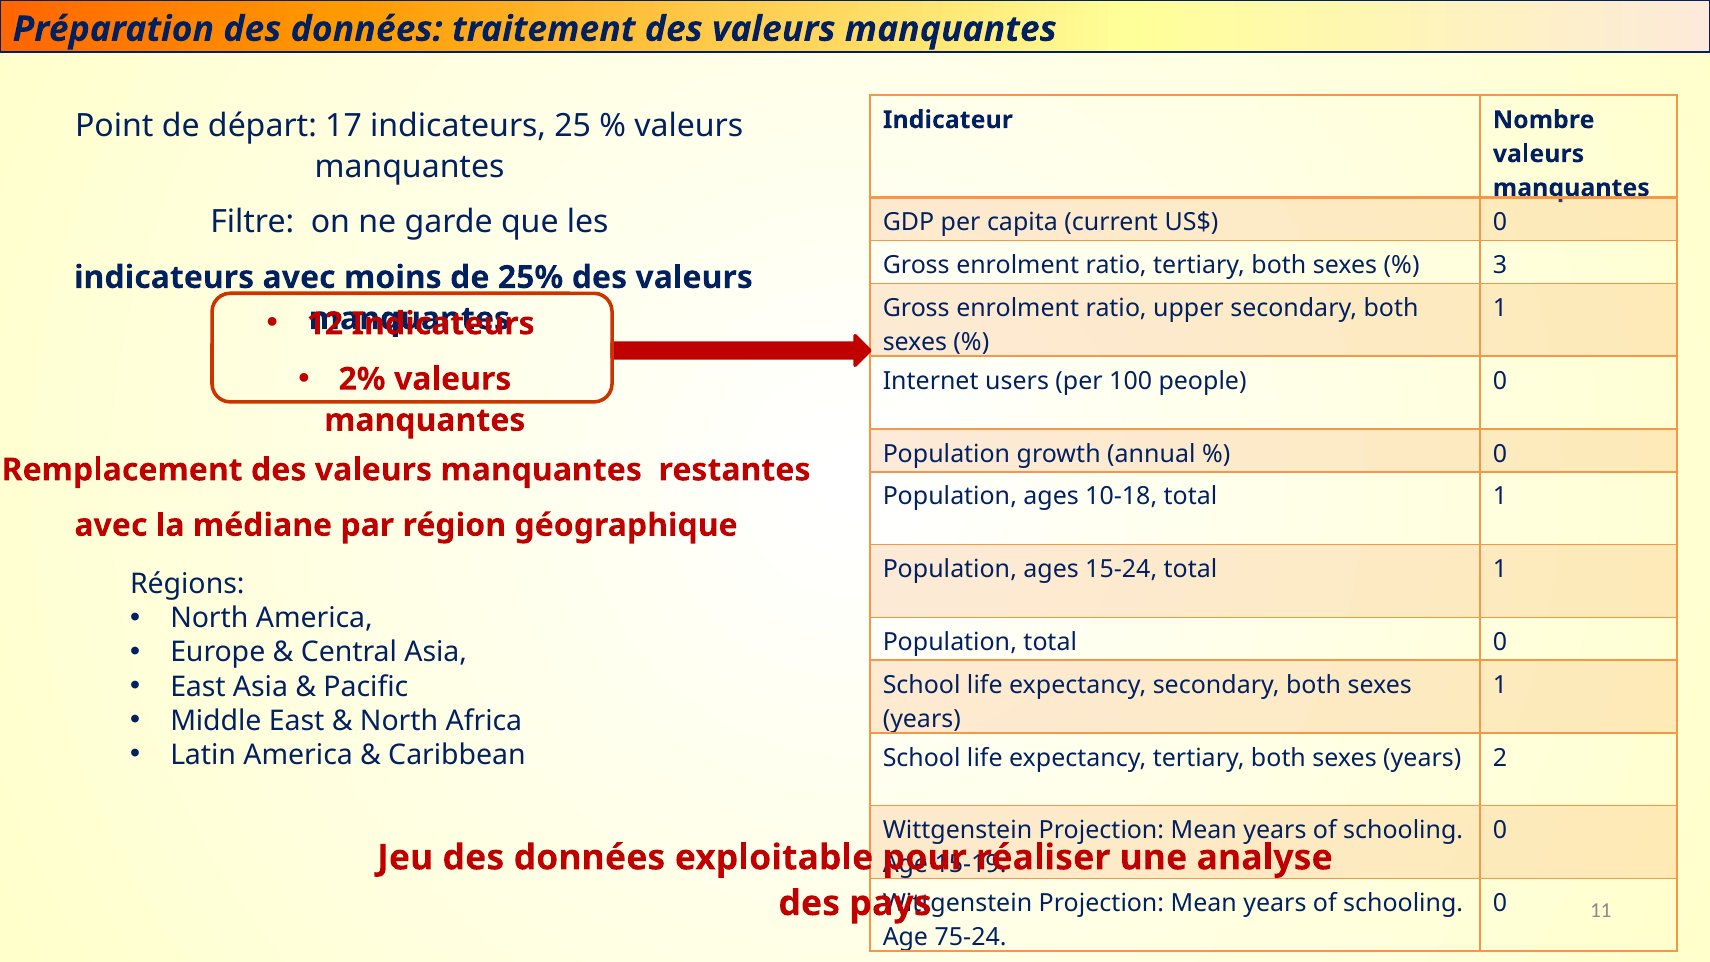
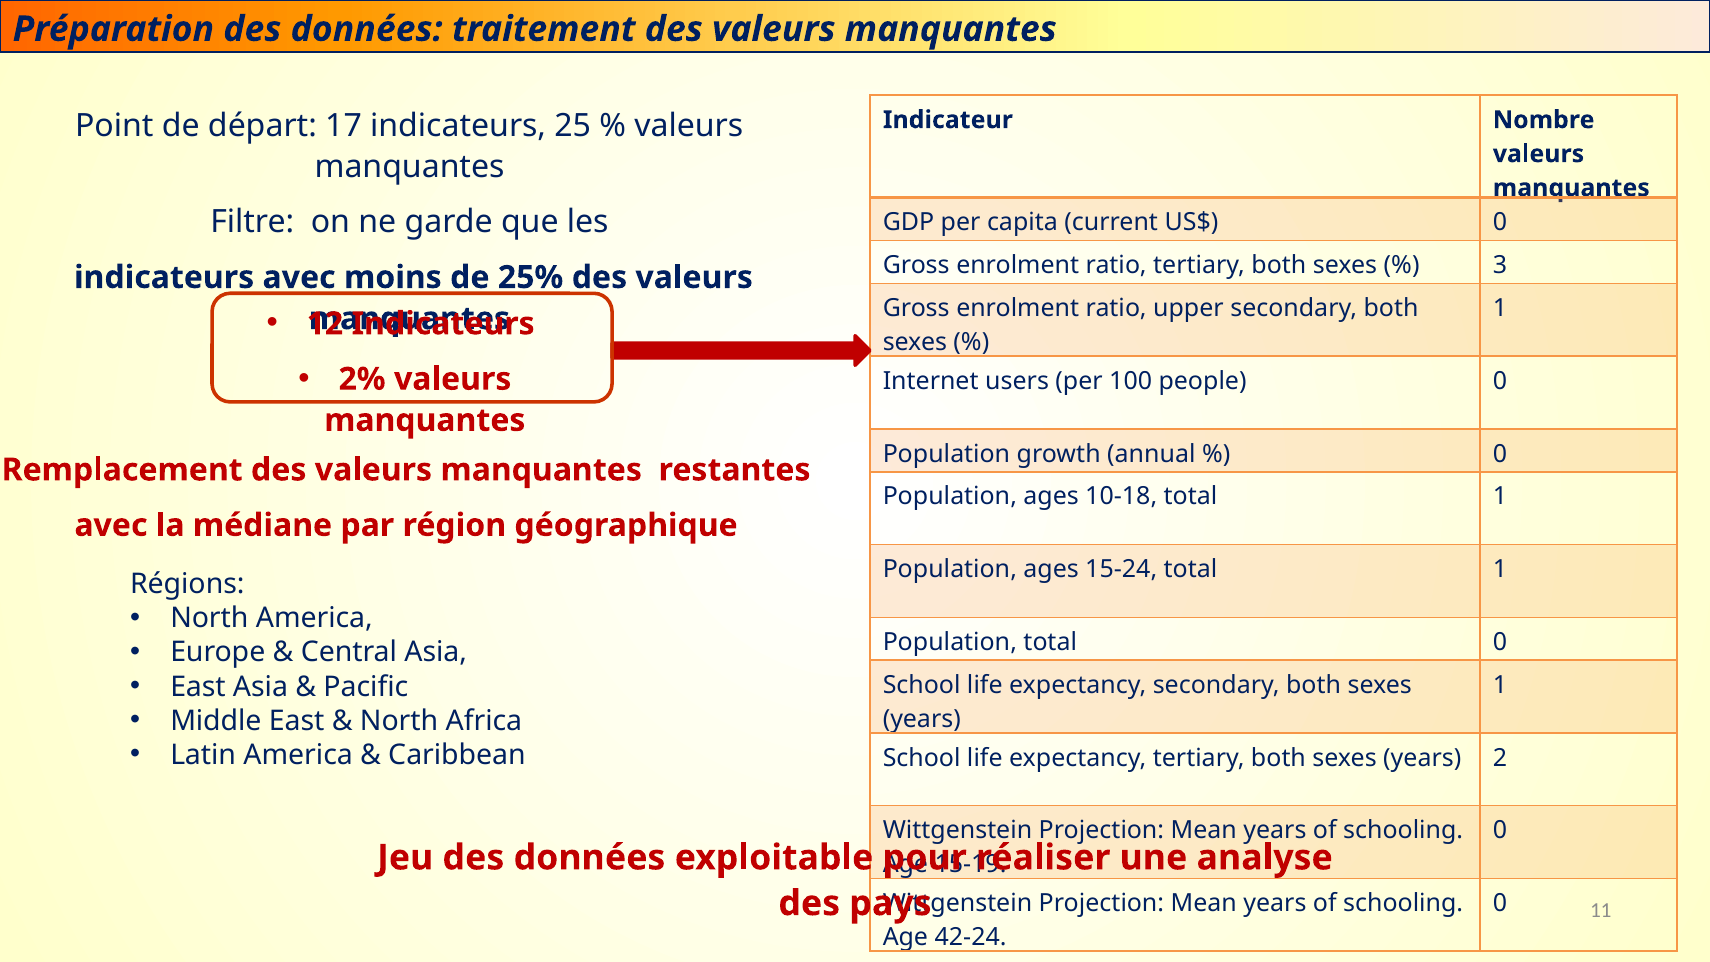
75-24: 75-24 -> 42-24 (971, 937)
